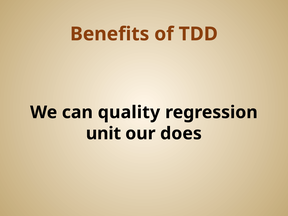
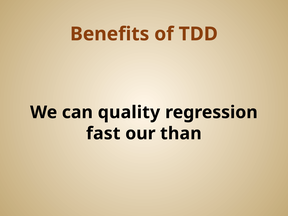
unit: unit -> fast (103, 133)
does: does -> than (181, 133)
